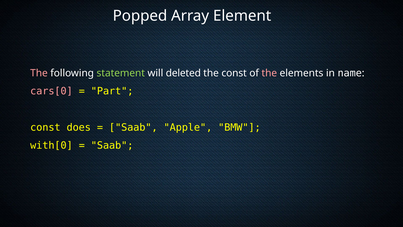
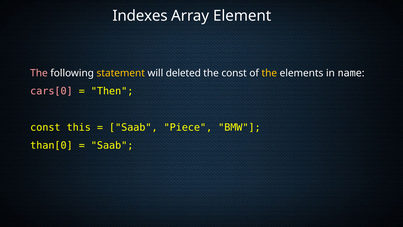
Popped: Popped -> Indexes (140, 16)
statement colour: light green -> yellow (121, 73)
the colour: pink -> yellow (269, 73)
Part: Part -> Then (112, 91)
does: does -> this (79, 127)
Apple: Apple -> Piece (188, 127)
with[0: with[0 -> than[0 (51, 145)
